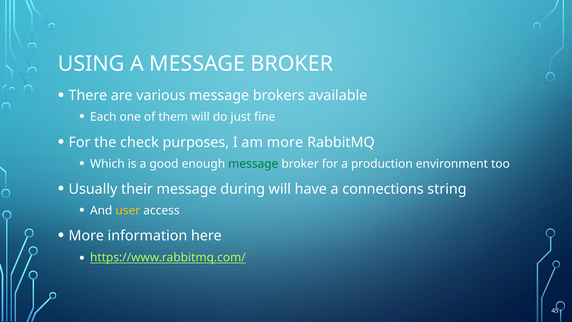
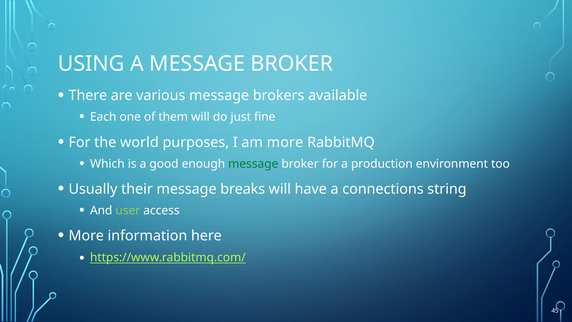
check: check -> world (139, 142)
during: during -> breaks (243, 189)
user colour: yellow -> light green (128, 210)
